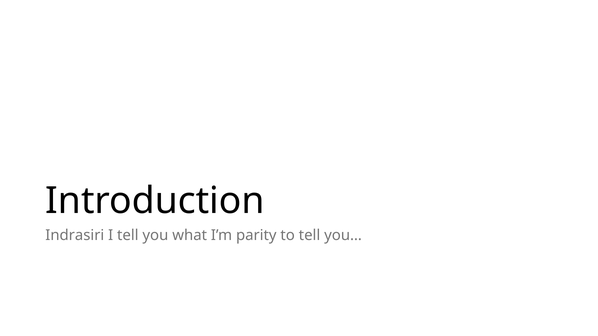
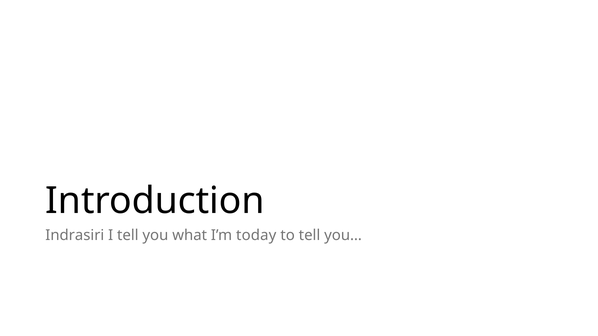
parity: parity -> today (256, 235)
